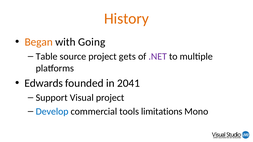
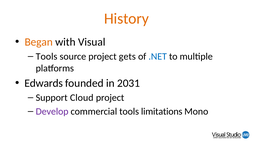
Going: Going -> Visual (92, 42)
Table: Table -> Tools (47, 57)
.NET colour: purple -> blue (158, 57)
2041: 2041 -> 2031 (129, 83)
Visual: Visual -> Cloud (82, 98)
Develop colour: blue -> purple (52, 112)
